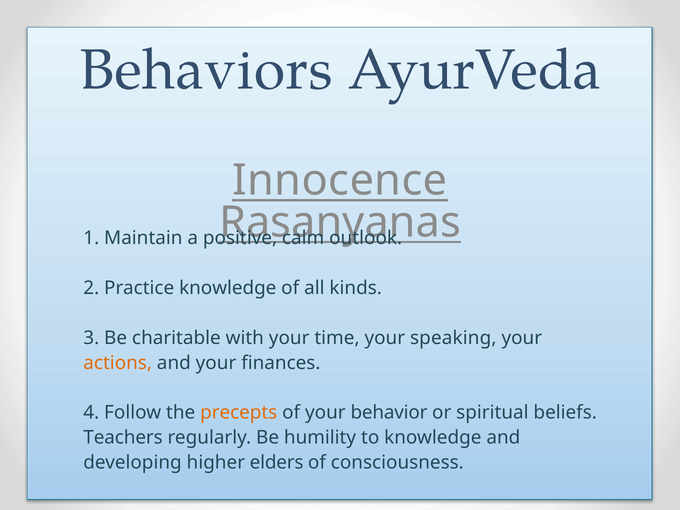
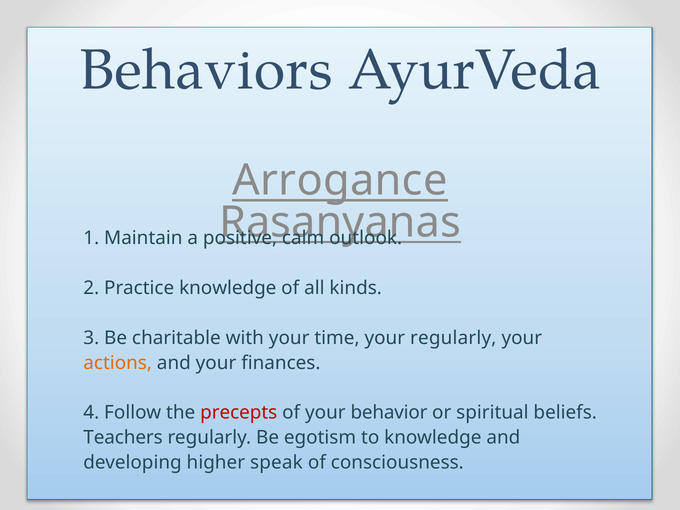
Innocence: Innocence -> Arrogance (340, 181)
your speaking: speaking -> regularly (453, 338)
precepts colour: orange -> red (239, 413)
humility: humility -> egotism (320, 438)
elders: elders -> speak (276, 463)
